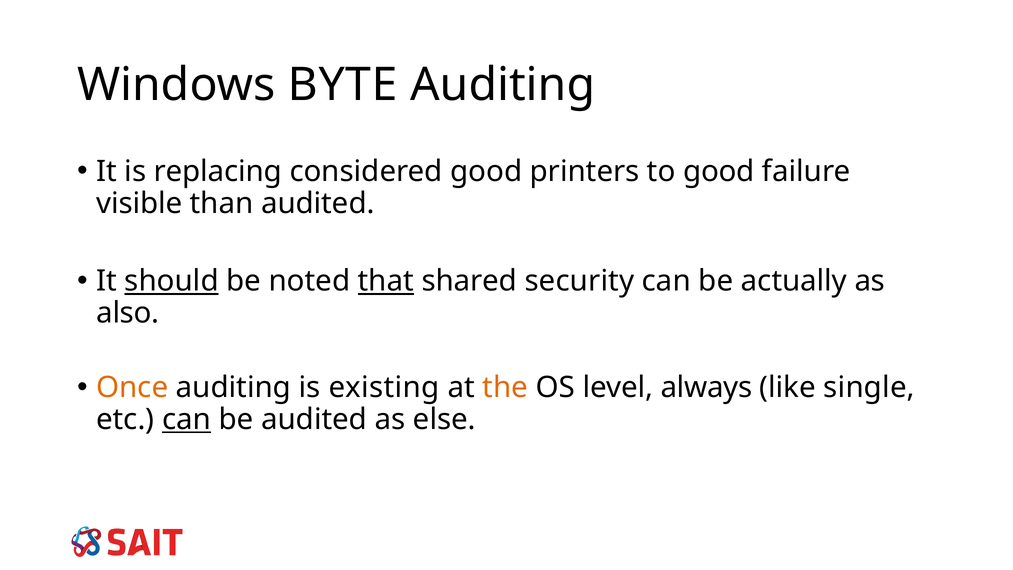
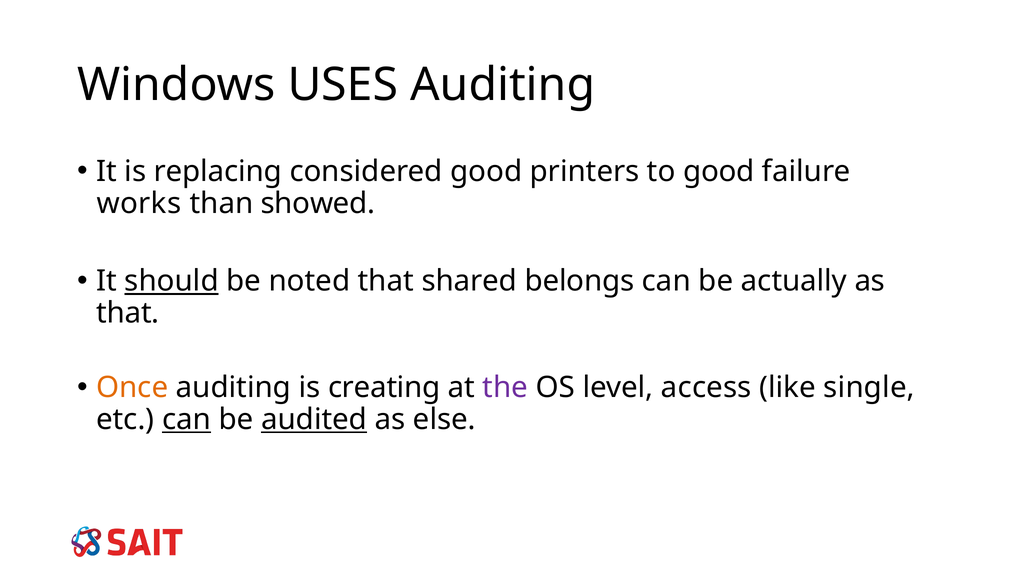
BYTE: BYTE -> USES (343, 85)
visible: visible -> works (139, 203)
than audited: audited -> showed (318, 203)
that underline: present -> none (386, 281)
security: security -> belongs (579, 281)
also: also -> that (128, 313)
existing: existing -> creating (384, 387)
the colour: orange -> purple (505, 387)
always: always -> access (706, 387)
audited underline: none -> present (314, 419)
